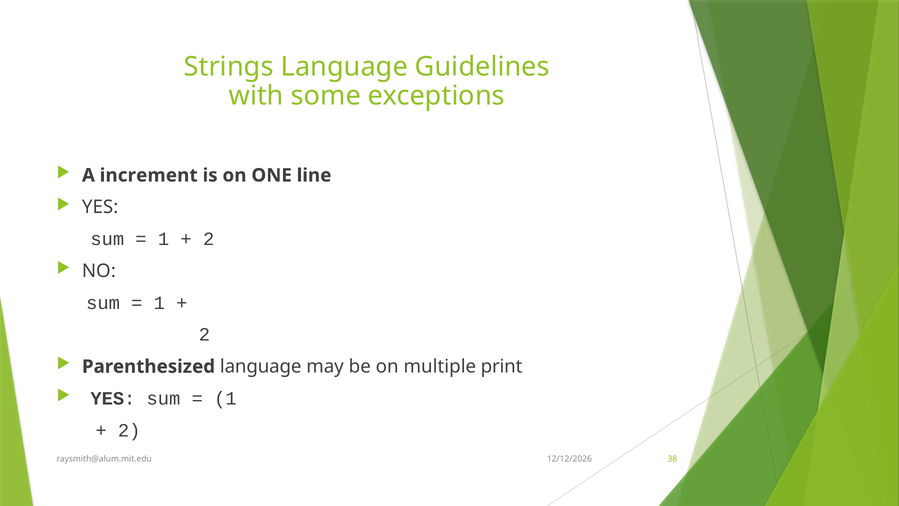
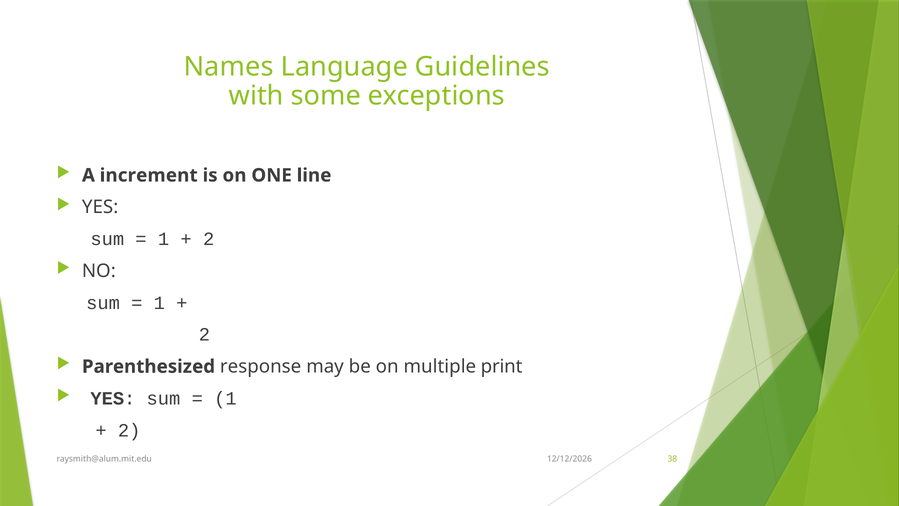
Strings: Strings -> Names (229, 67)
Parenthesized language: language -> response (261, 366)
